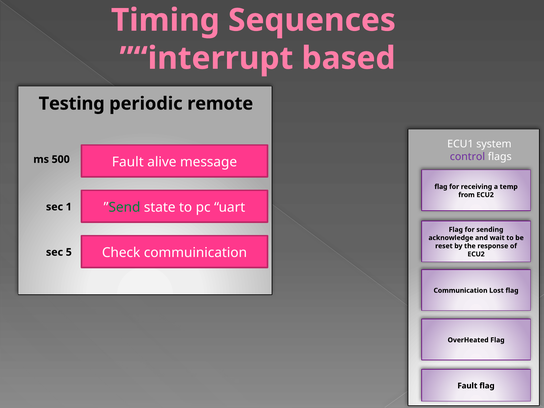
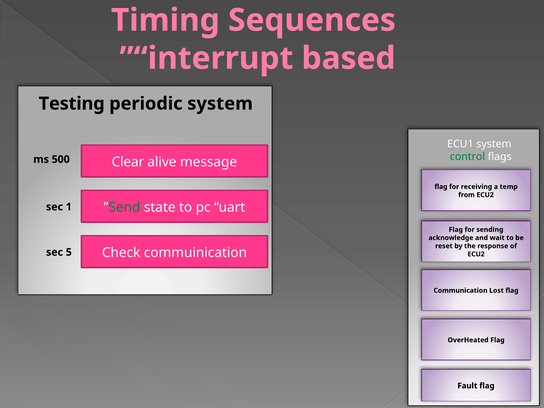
periodic remote: remote -> system (220, 104)
control colour: purple -> green (467, 157)
Fault: Fault -> Clear (128, 162)
